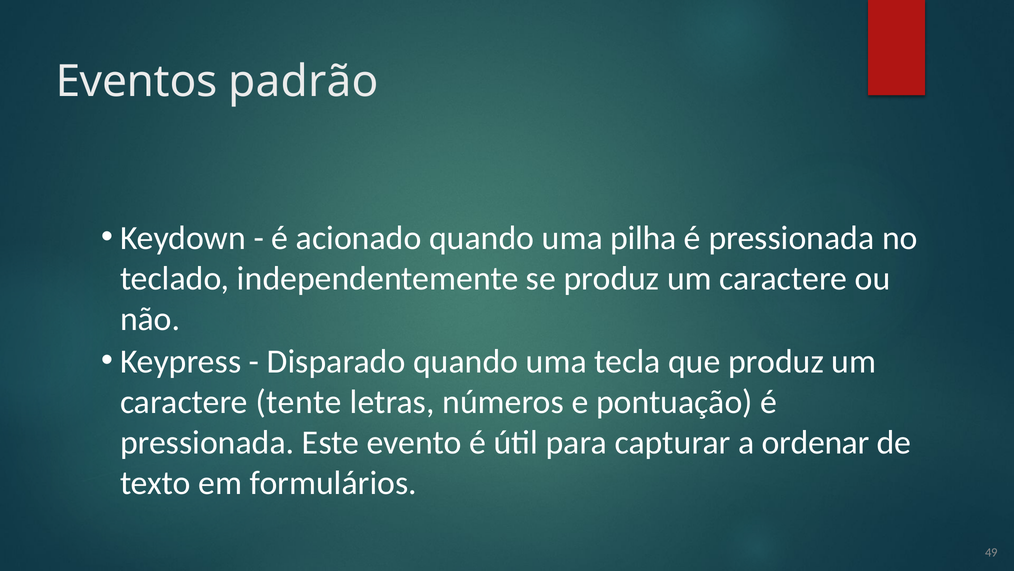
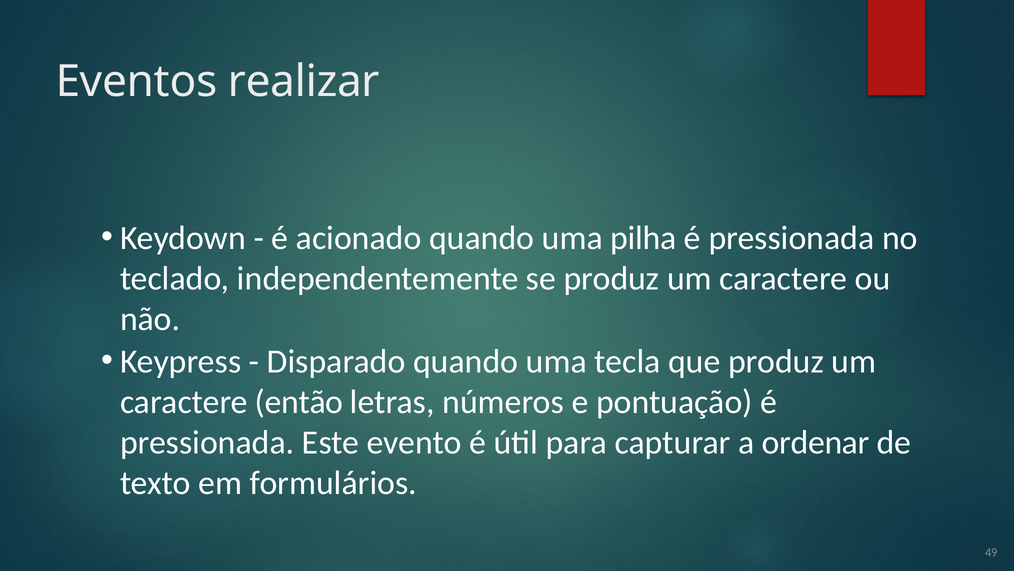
padrão: padrão -> realizar (304, 82)
tente: tente -> então (299, 402)
